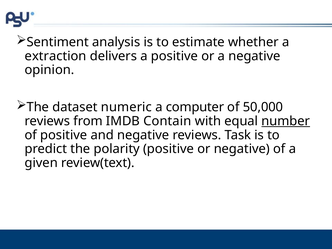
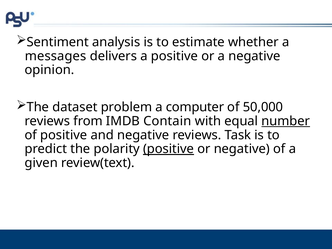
extraction: extraction -> messages (56, 56)
numeric: numeric -> problem (127, 107)
positive underline: none -> present (169, 149)
